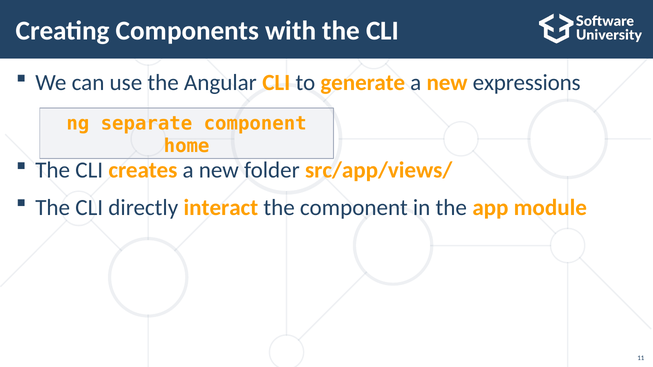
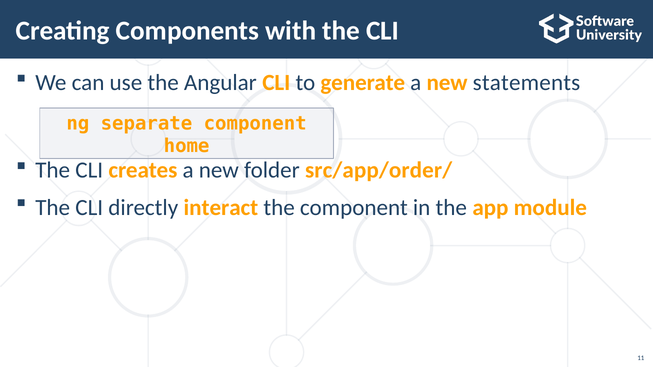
expressions: expressions -> statements (526, 83)
src/app/views/: src/app/views/ -> src/app/order/ (379, 170)
